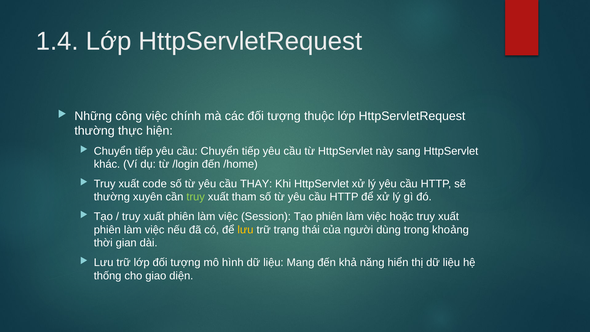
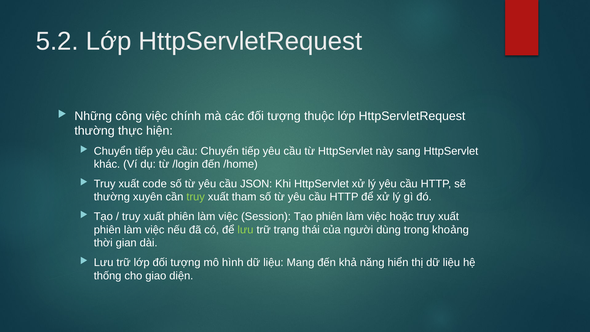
1.4: 1.4 -> 5.2 (57, 41)
THAY: THAY -> JSON (256, 184)
lưu colour: yellow -> light green (245, 230)
